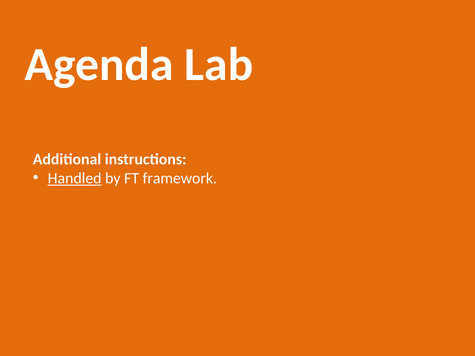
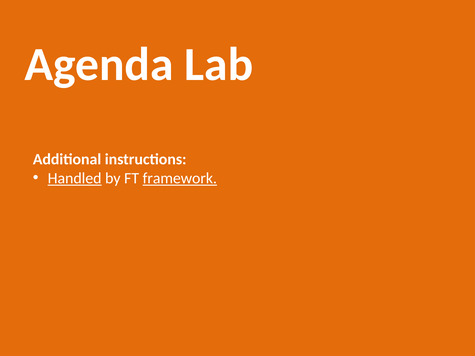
framework underline: none -> present (180, 178)
